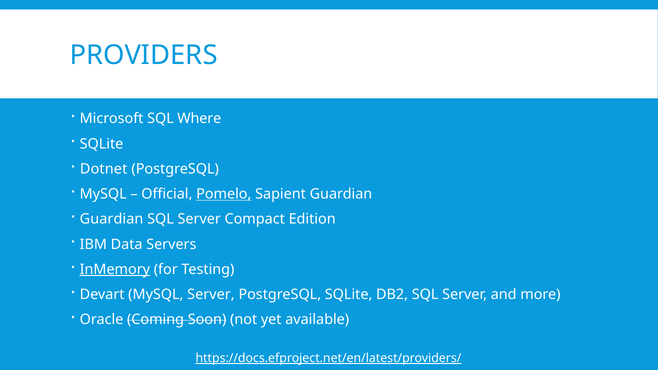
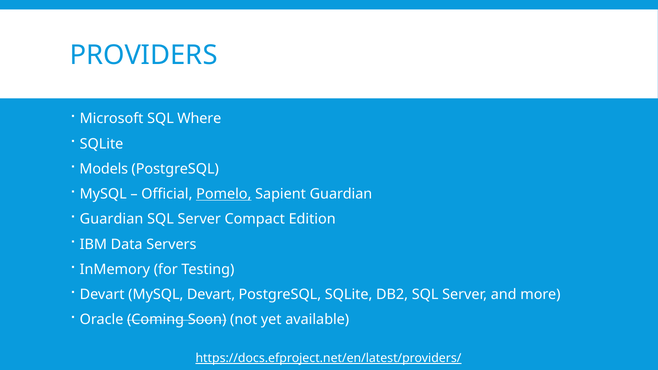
Dotnet: Dotnet -> Models (104, 169)
InMemory underline: present -> none (115, 270)
MySQL Server: Server -> Devart (211, 295)
